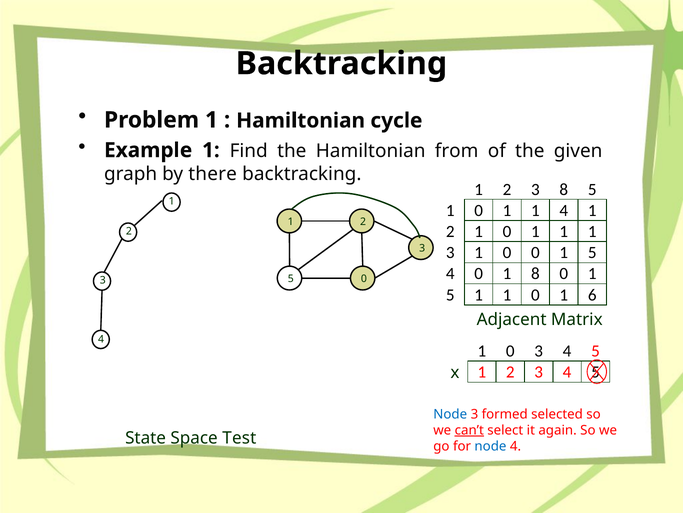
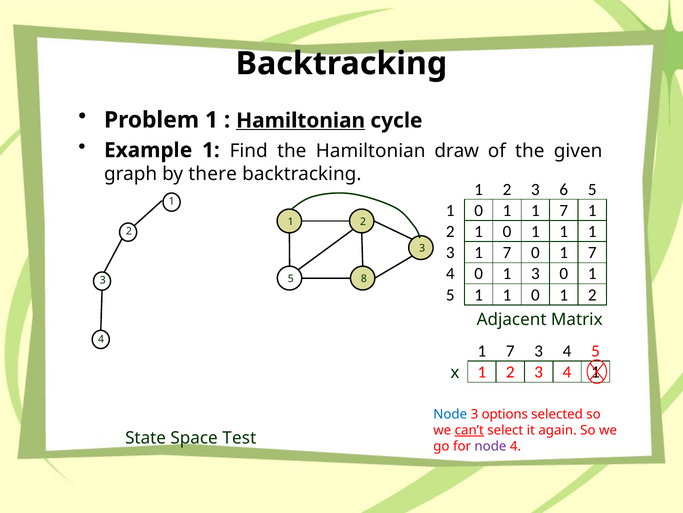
Hamiltonian underline: none -> present (301, 120)
from: from -> draw (457, 151)
3 8: 8 -> 6 (564, 189)
1 1 4: 4 -> 7 (564, 210)
3 1 0: 0 -> 7 (507, 252)
5: 5 -> 7 (592, 252)
0 1 8: 8 -> 3 (535, 273)
5 0: 0 -> 8 (364, 278)
0 1 6: 6 -> 2 (592, 295)
0: 0 -> 7 (510, 351)
2 3 4 5: 5 -> 1 (595, 372)
formed: formed -> options (505, 414)
node colour: blue -> purple (490, 446)
